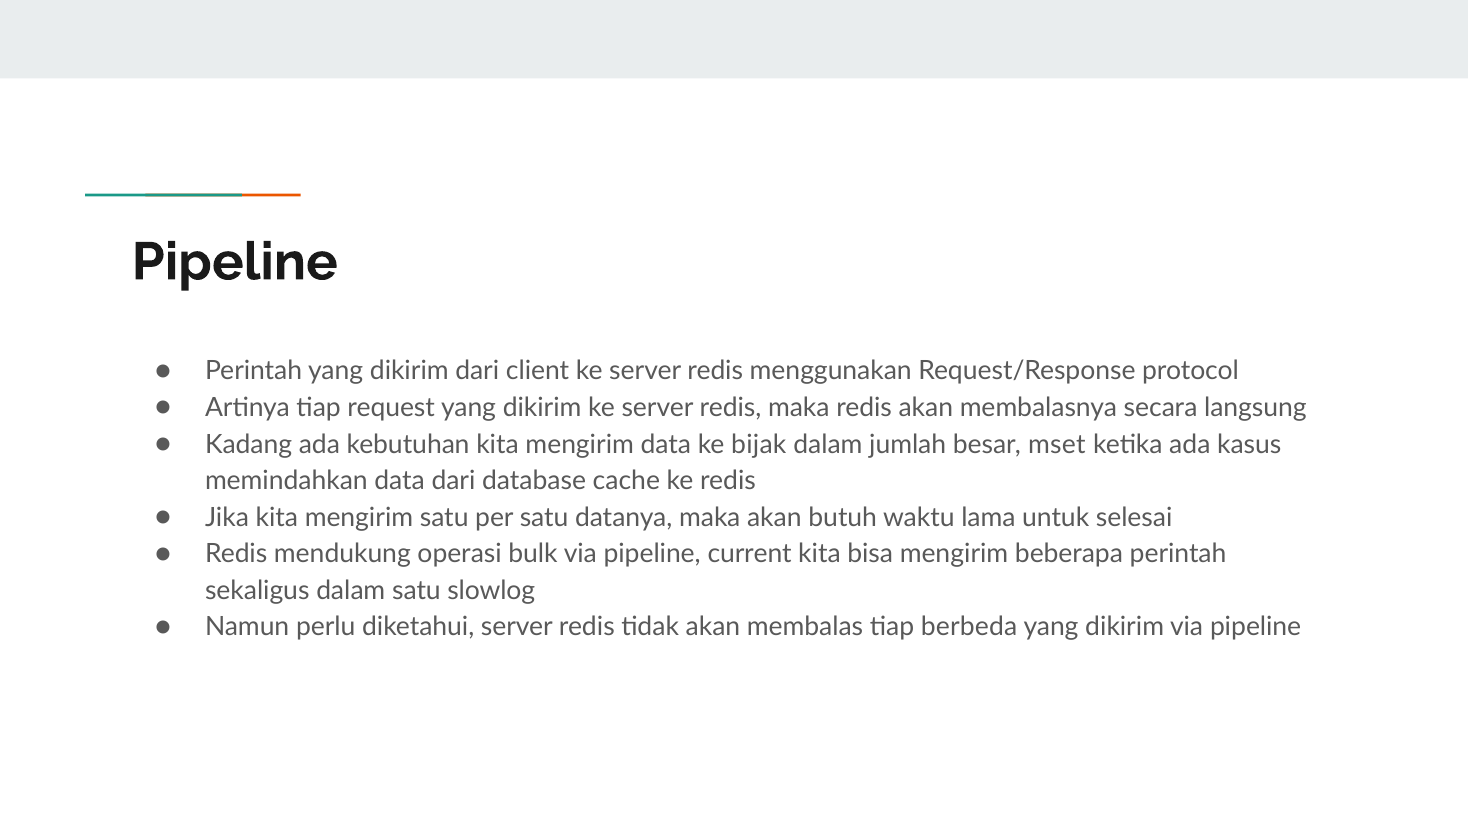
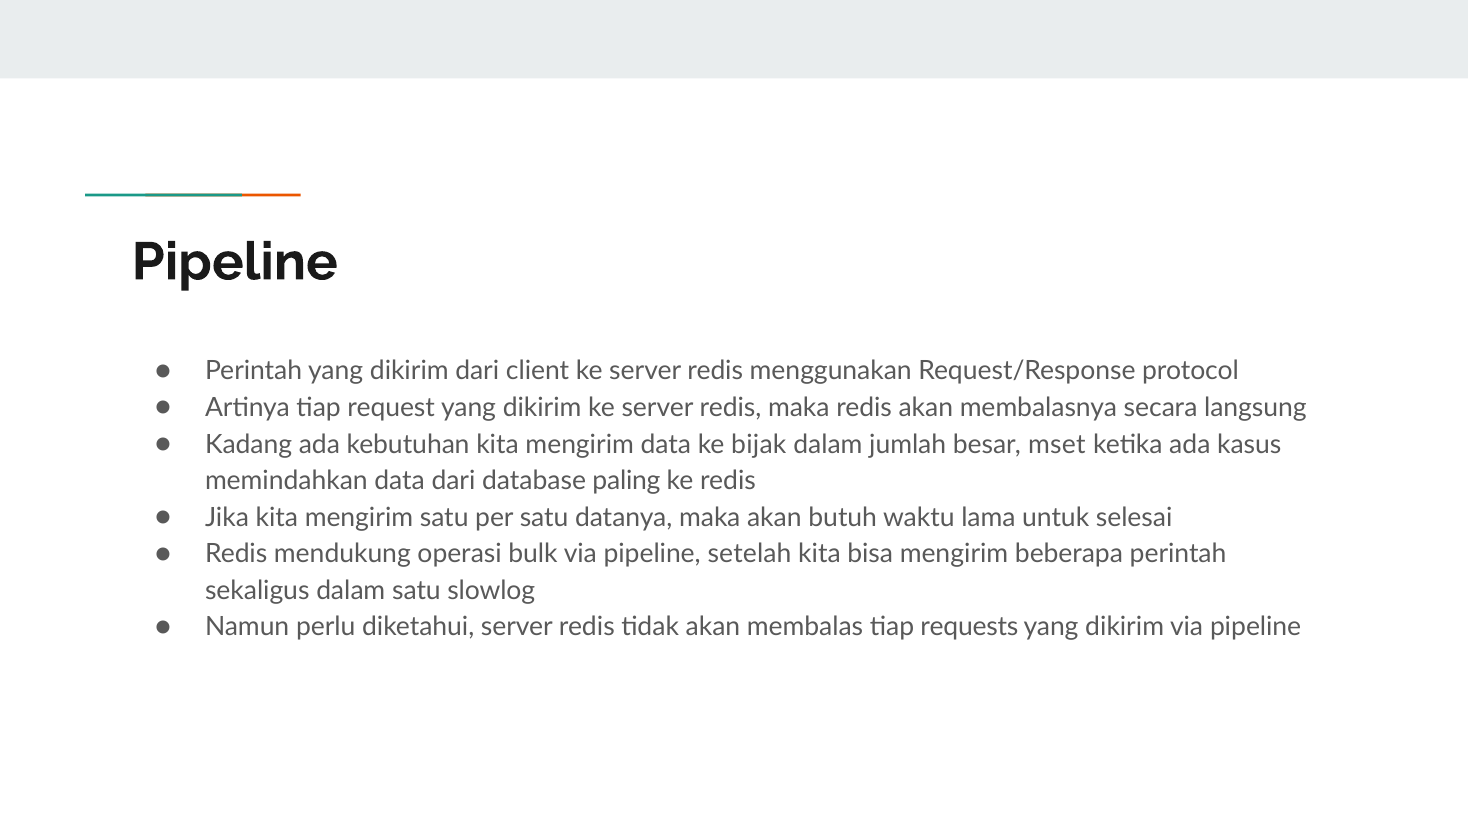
cache: cache -> paling (626, 481)
current: current -> setelah (750, 554)
berbeda: berbeda -> requests (969, 627)
